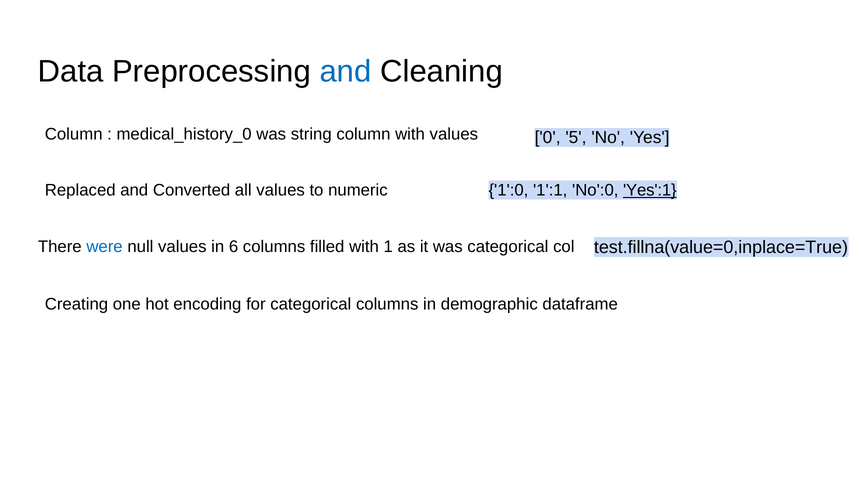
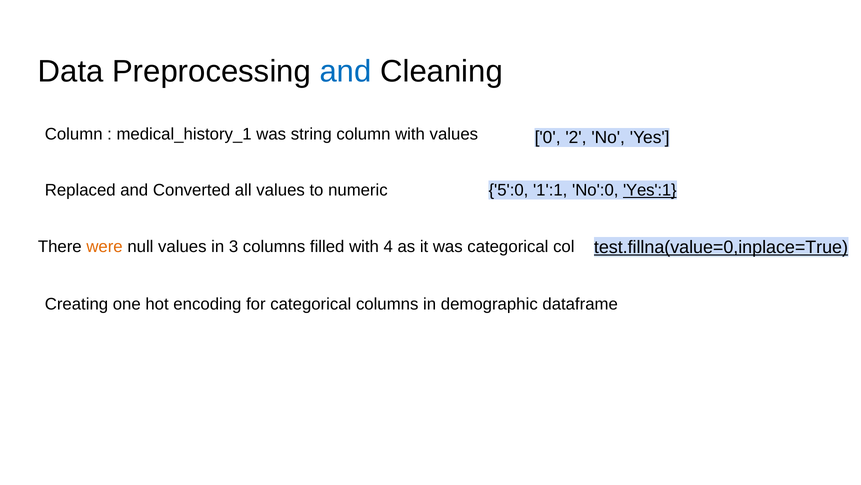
medical_history_0: medical_history_0 -> medical_history_1 (184, 134)
5: 5 -> 2 (576, 138)
1':0: 1':0 -> 5':0 (508, 190)
were colour: blue -> orange (105, 246)
6: 6 -> 3 (234, 246)
1: 1 -> 4 (388, 246)
test.fillna(value=0,inplace=True underline: none -> present (721, 247)
